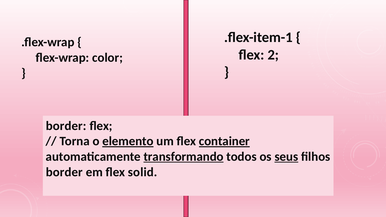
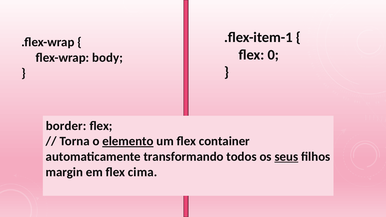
2: 2 -> 0 (273, 55)
color: color -> body (107, 58)
container underline: present -> none (224, 141)
transformando underline: present -> none (184, 157)
border: border -> margin (64, 172)
solid: solid -> cima (143, 172)
